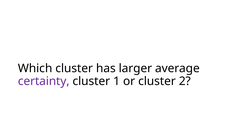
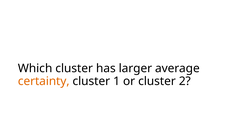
certainty colour: purple -> orange (44, 81)
